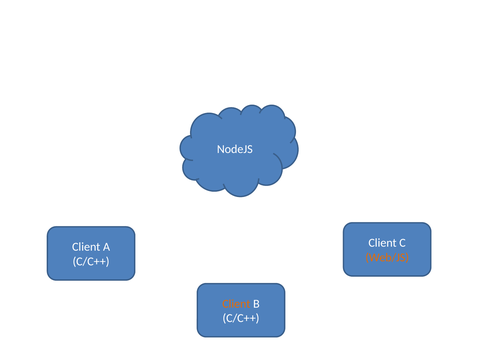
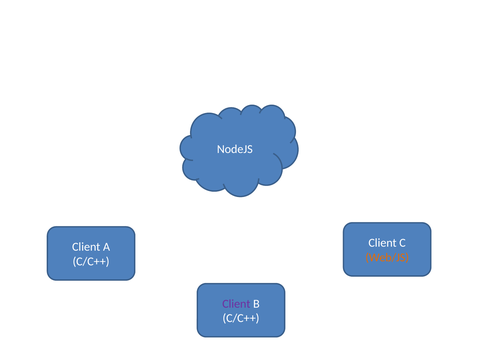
Client colour: orange -> purple (236, 303)
